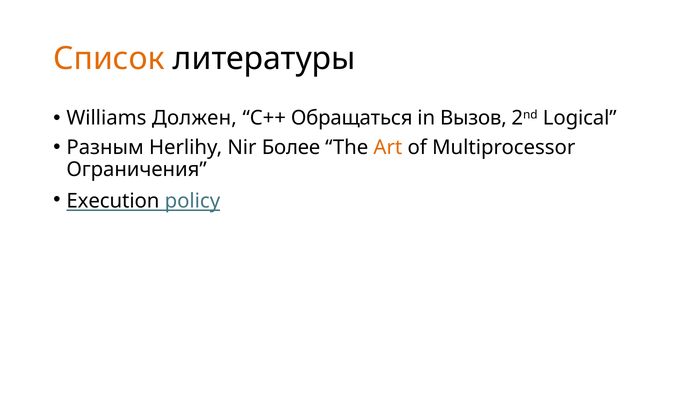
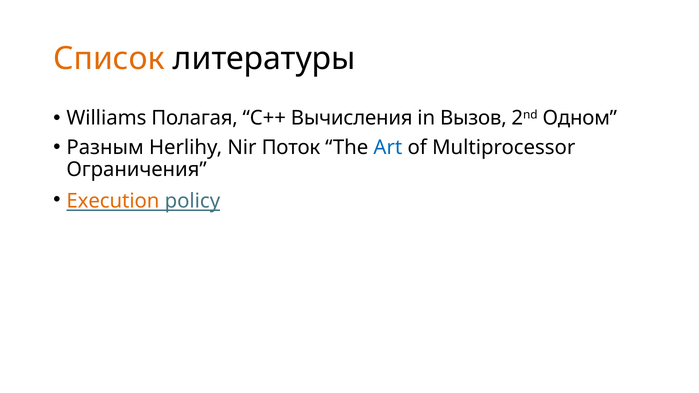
Должен: Должен -> Полагая (195, 118)
Обращаться: Обращаться -> Вычисления (352, 118)
Logical: Logical -> Одном (580, 118)
Более: Более -> Поток (291, 147)
Art colour: orange -> blue (388, 147)
Execution colour: black -> orange (113, 201)
